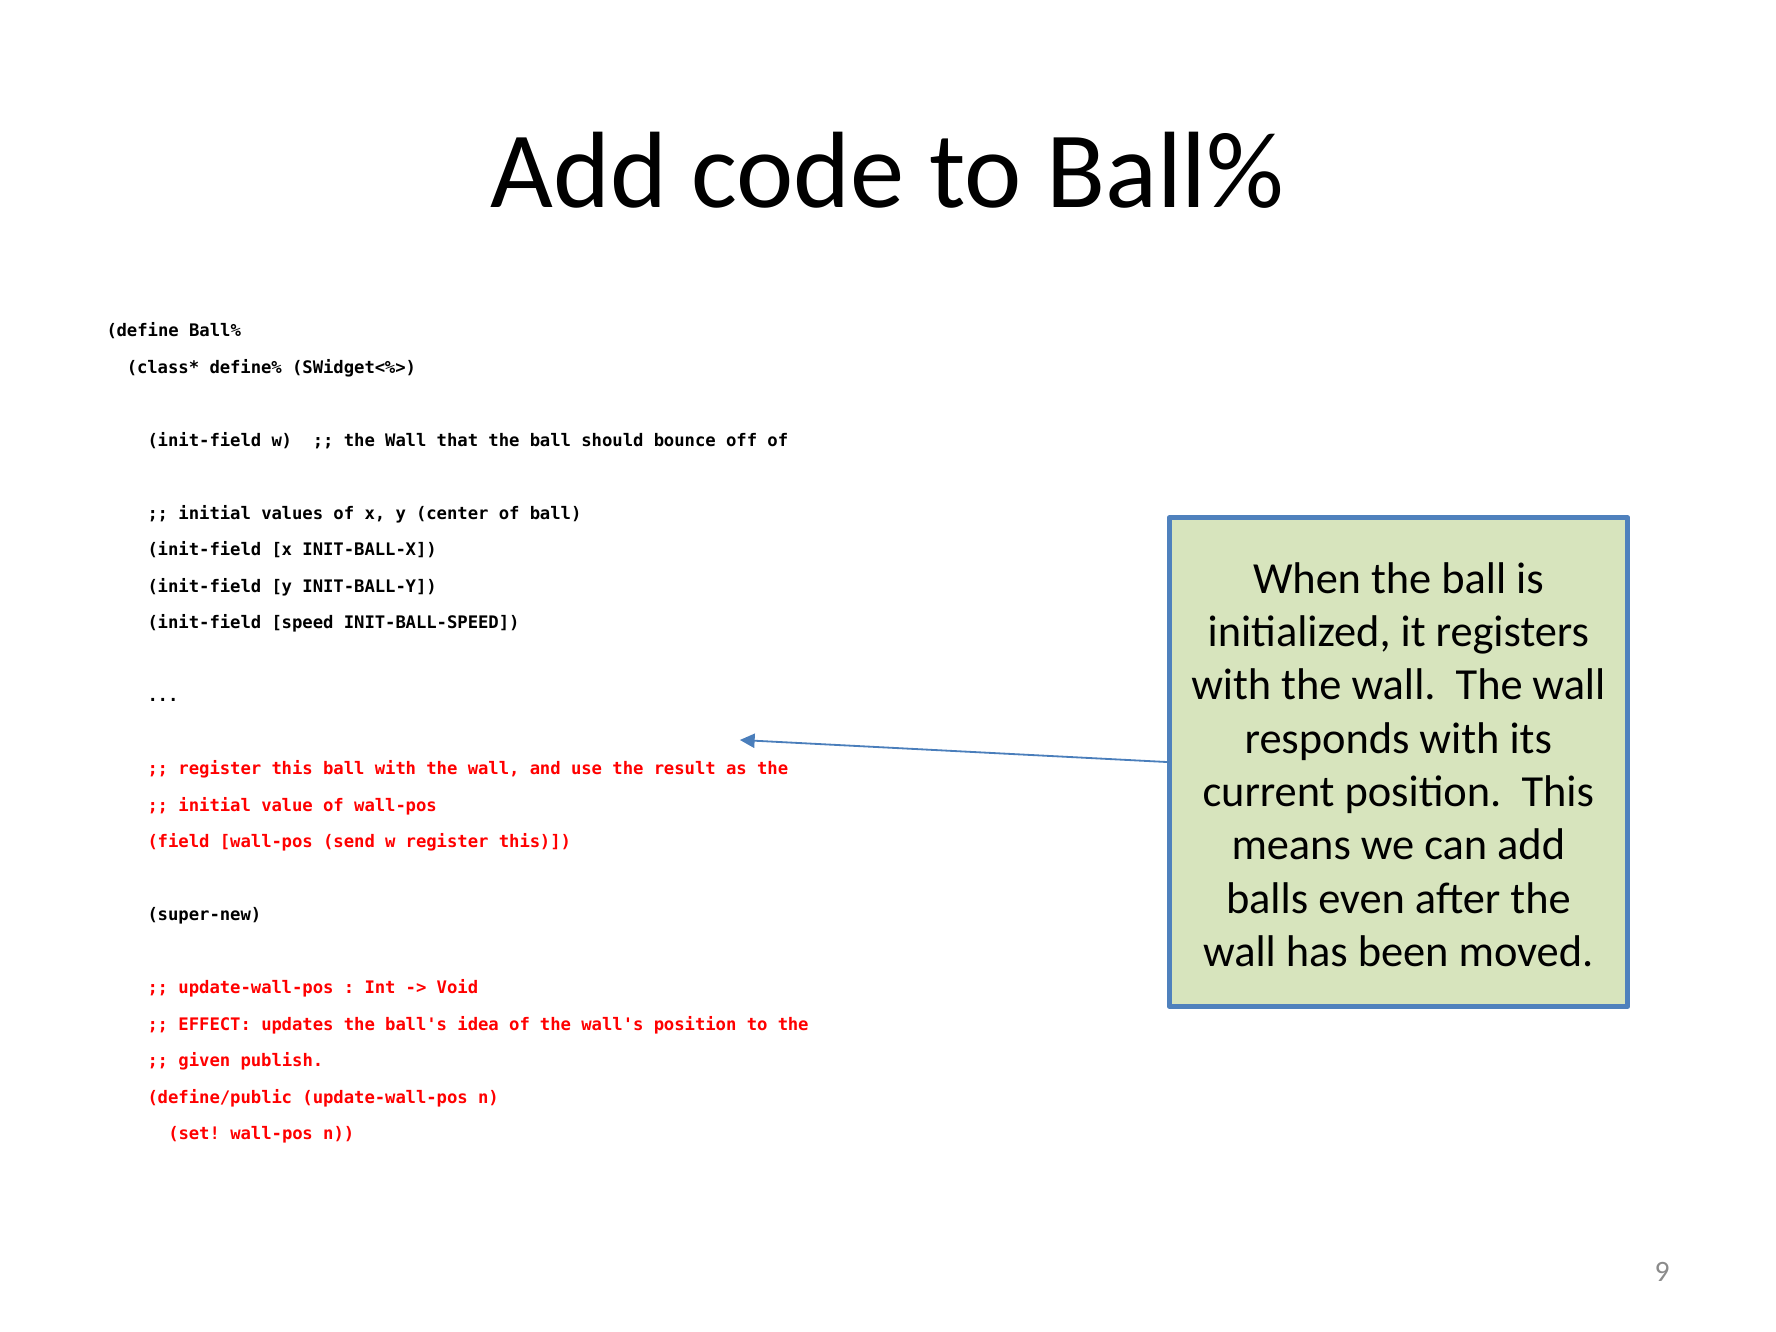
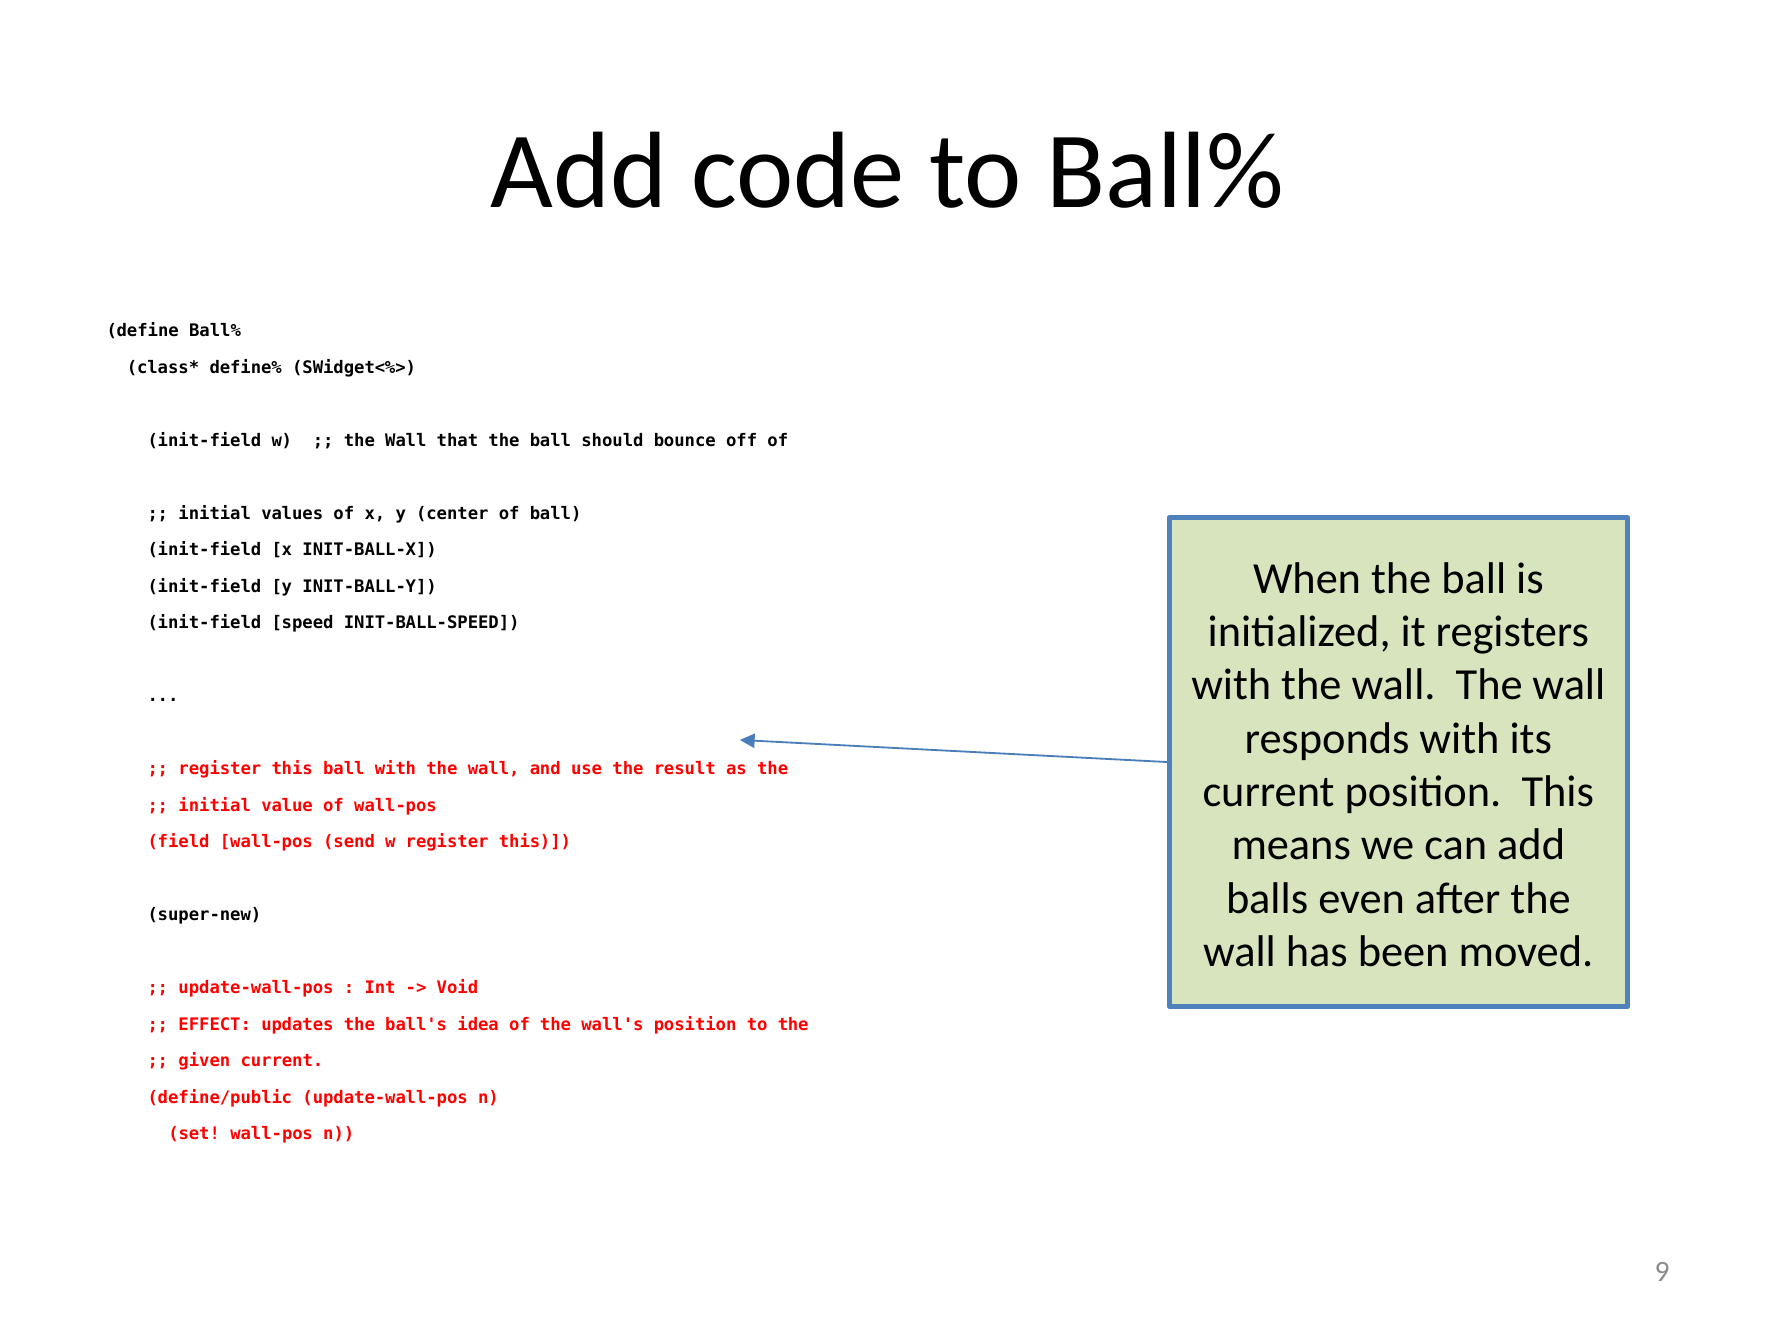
given publish: publish -> current (282, 1061)
